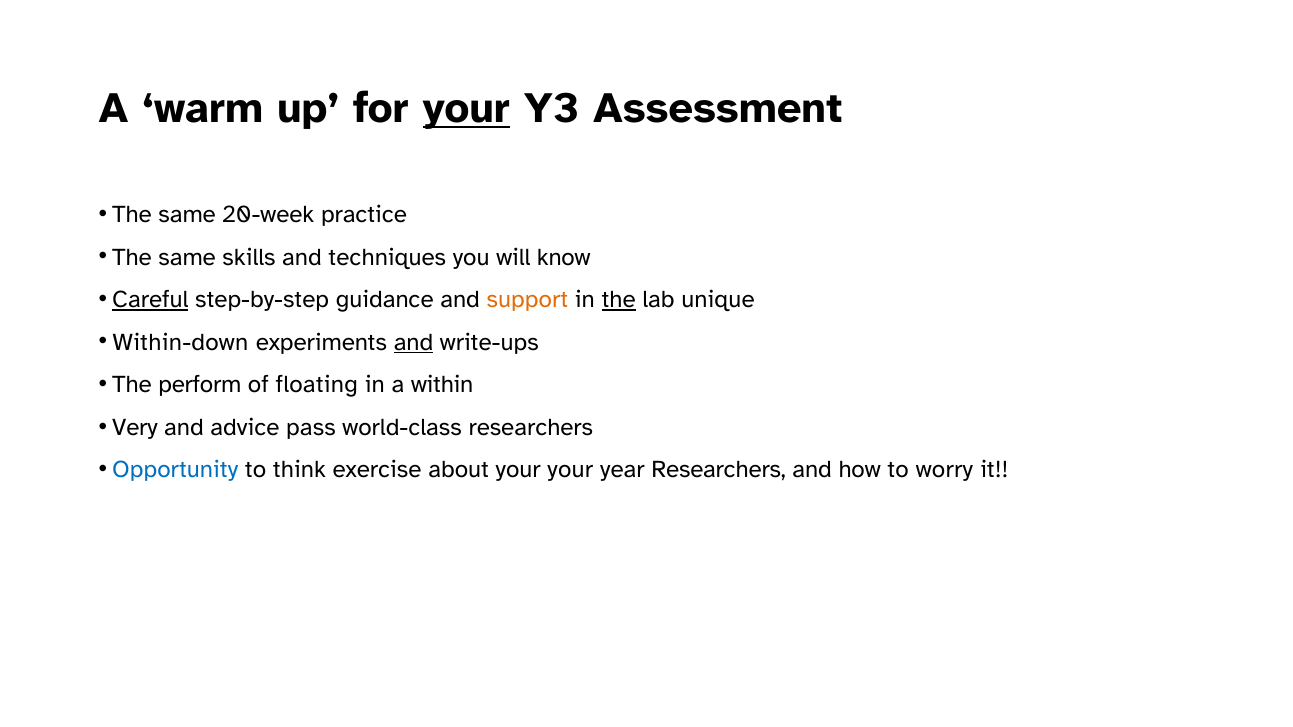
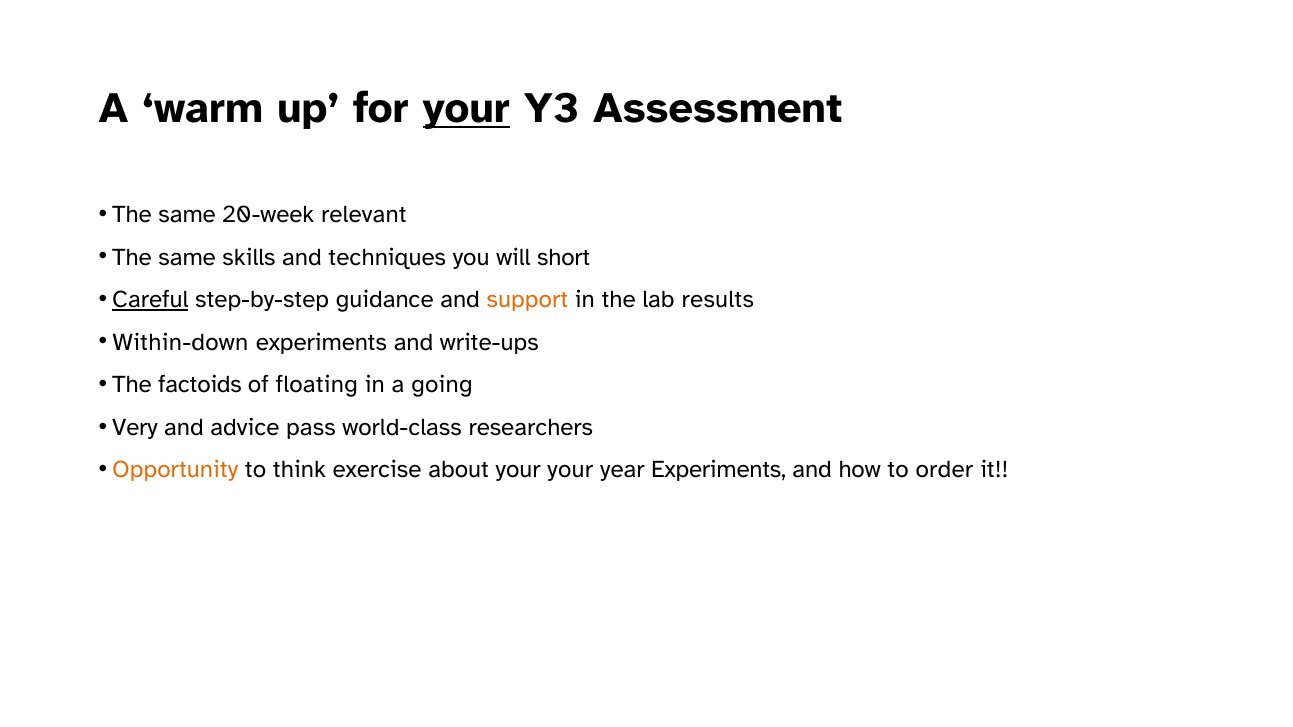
practice: practice -> relevant (364, 215)
know: know -> short (564, 257)
the underline: present -> none (619, 300)
unique: unique -> results (718, 300)
and underline: present -> none (414, 342)
perform: perform -> factoids (200, 385)
within: within -> going (442, 385)
Opportunity colour: blue -> orange (175, 470)
year Researchers: Researchers -> Experiments (719, 470)
worry: worry -> order (944, 470)
